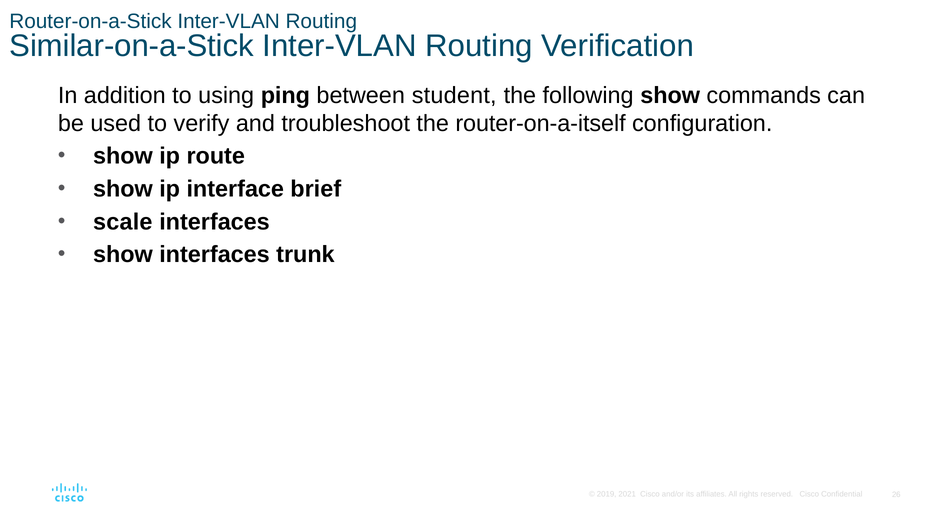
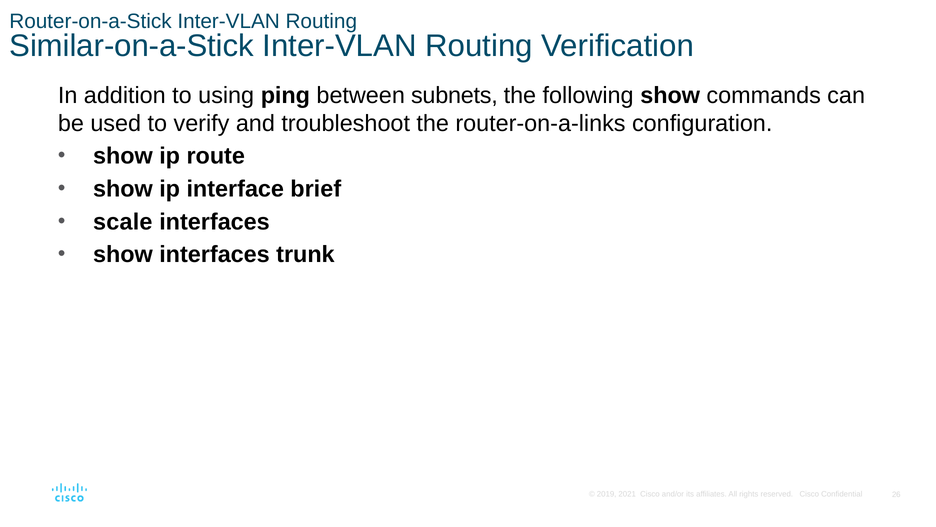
student: student -> subnets (454, 95)
router-on-a-itself: router-on-a-itself -> router-on-a-links (540, 123)
